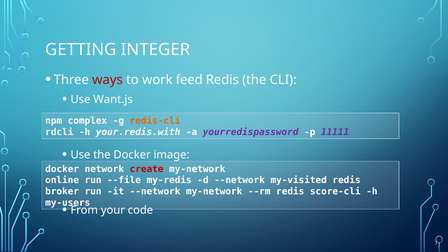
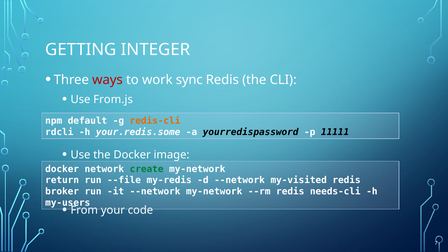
feed: feed -> sync (189, 80)
Want.js: Want.js -> From.js (113, 99)
complex: complex -> default (87, 121)
your.redis.with: your.redis.with -> your.redis.some (138, 132)
yourredispassword colour: purple -> black (251, 132)
11111 colour: purple -> black (335, 132)
create colour: red -> green (147, 169)
online: online -> return (62, 180)
score-cli: score-cli -> needs-cli (335, 191)
